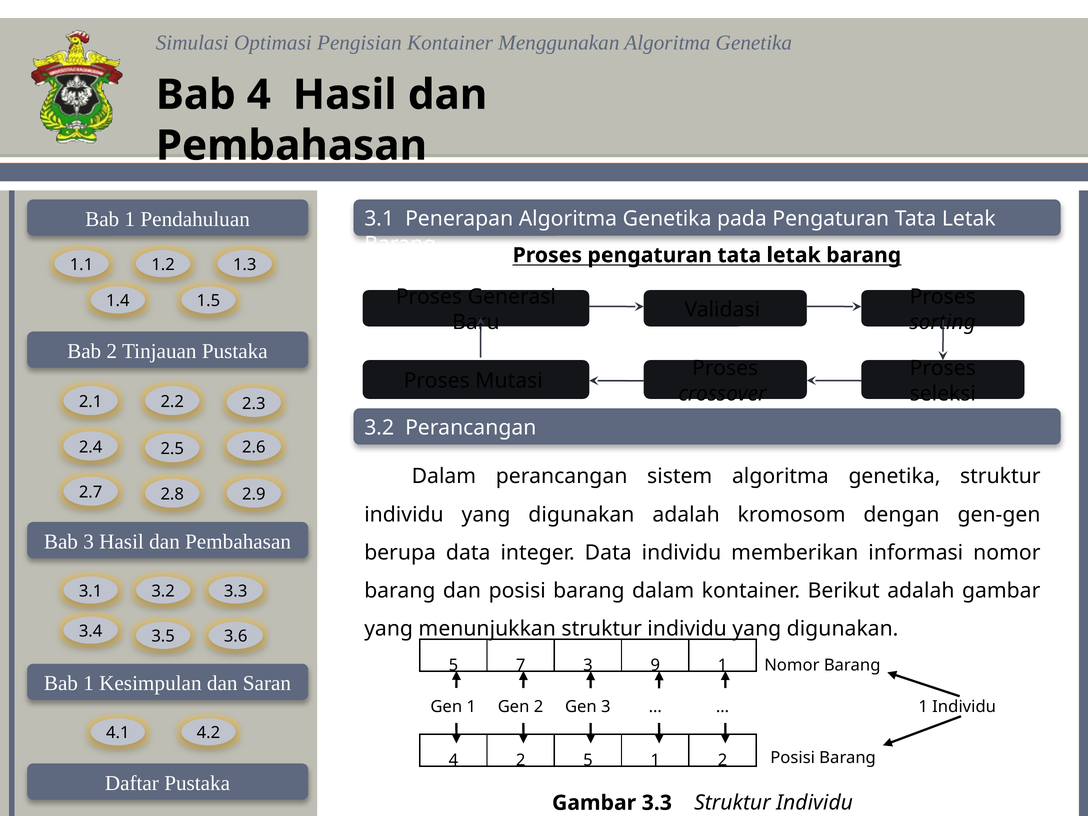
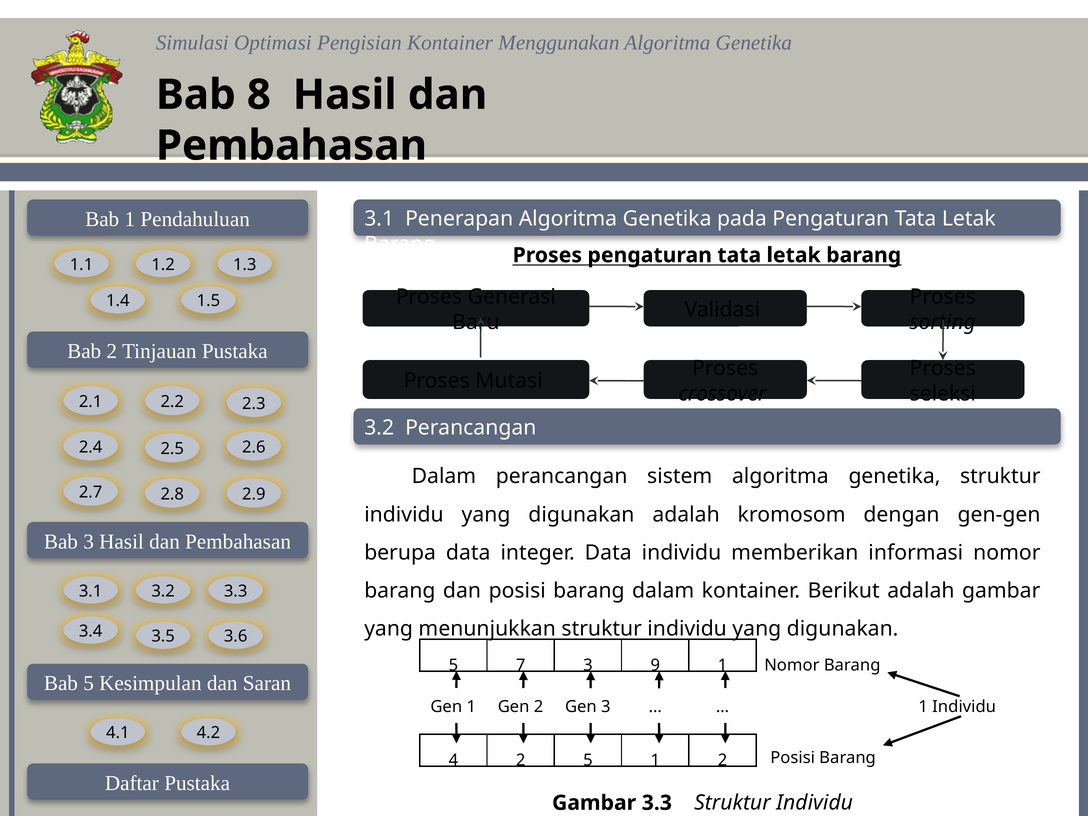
Bab 4: 4 -> 8 (259, 95)
1: 1 -> 5 (89, 683)
